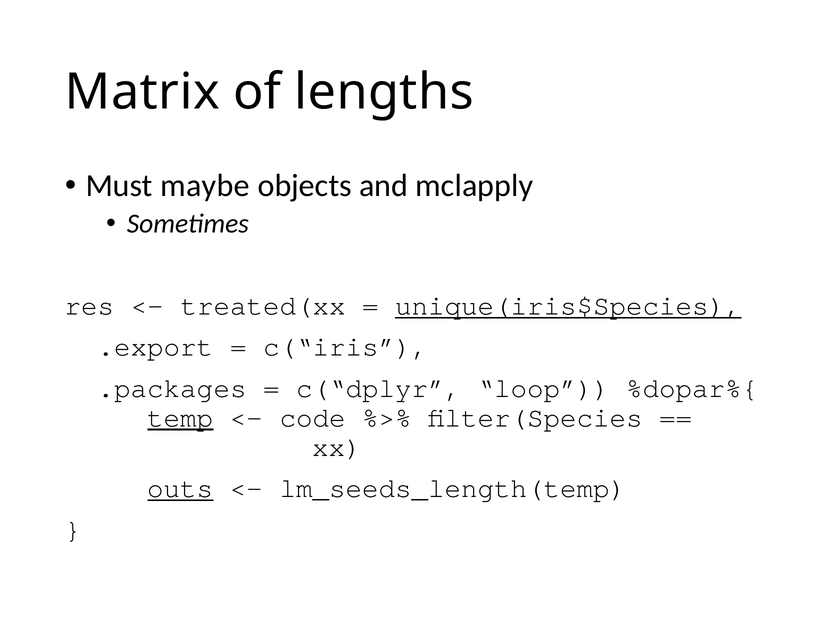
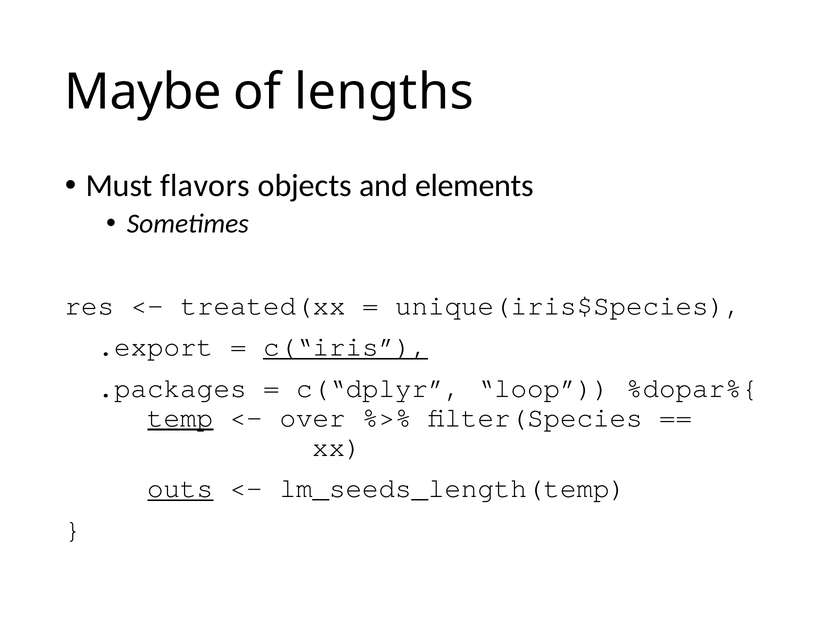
Matrix: Matrix -> Maybe (143, 92)
maybe: maybe -> flavors (205, 186)
mclapply: mclapply -> elements (474, 186)
unique(iris$Species underline: present -> none (568, 306)
c(“iris underline: none -> present (346, 347)
code: code -> over (313, 418)
